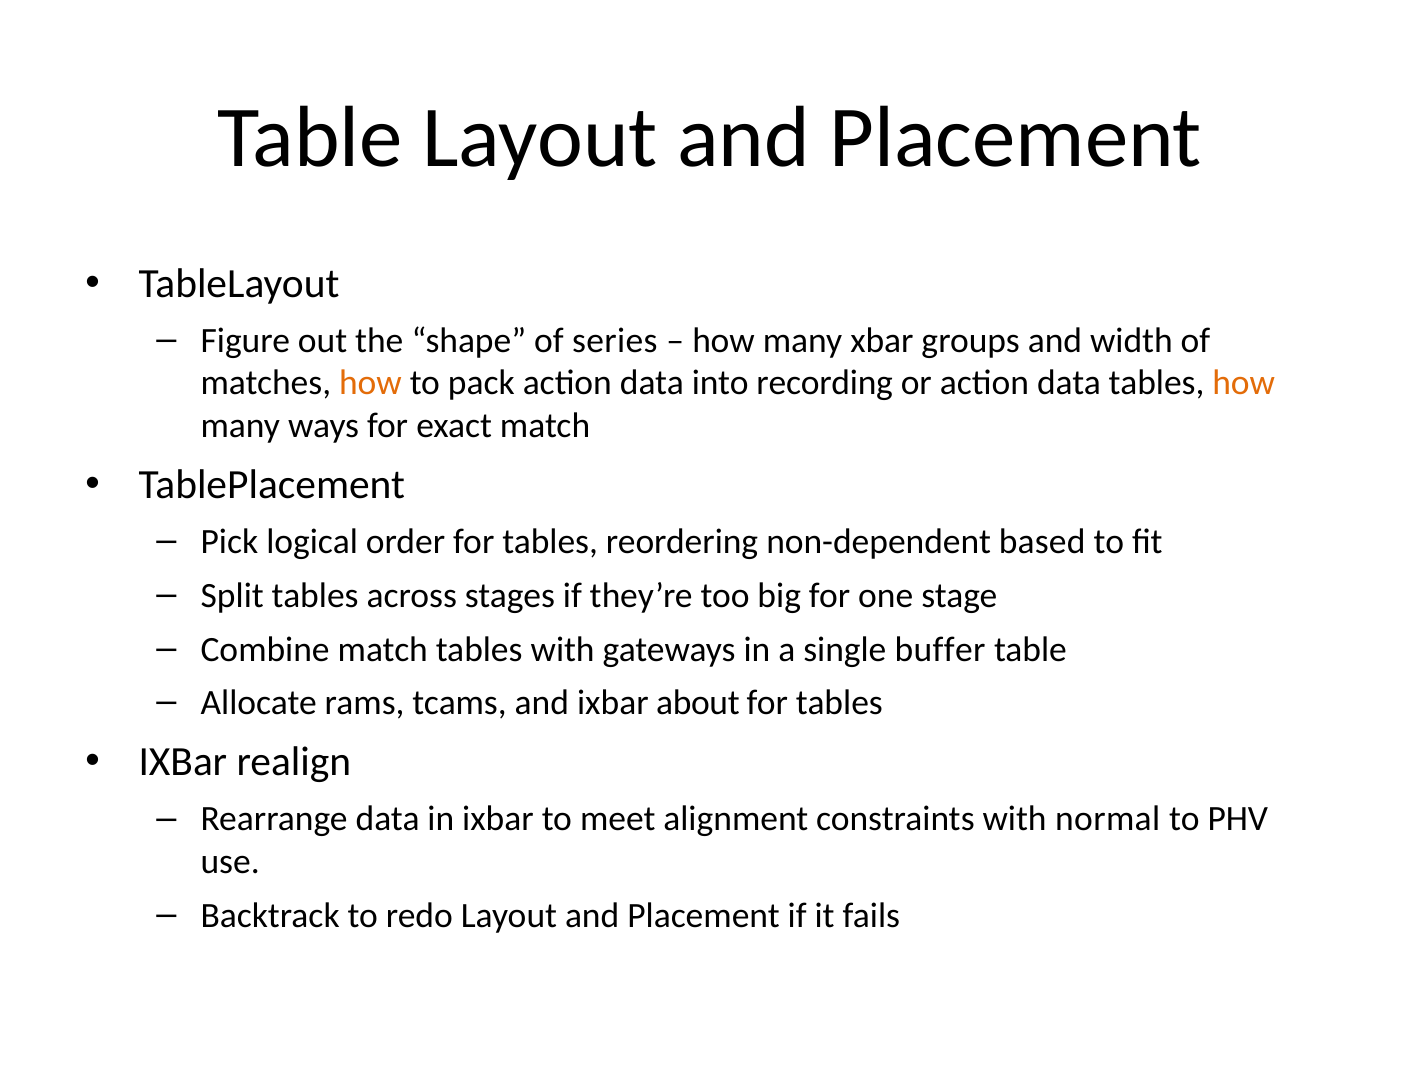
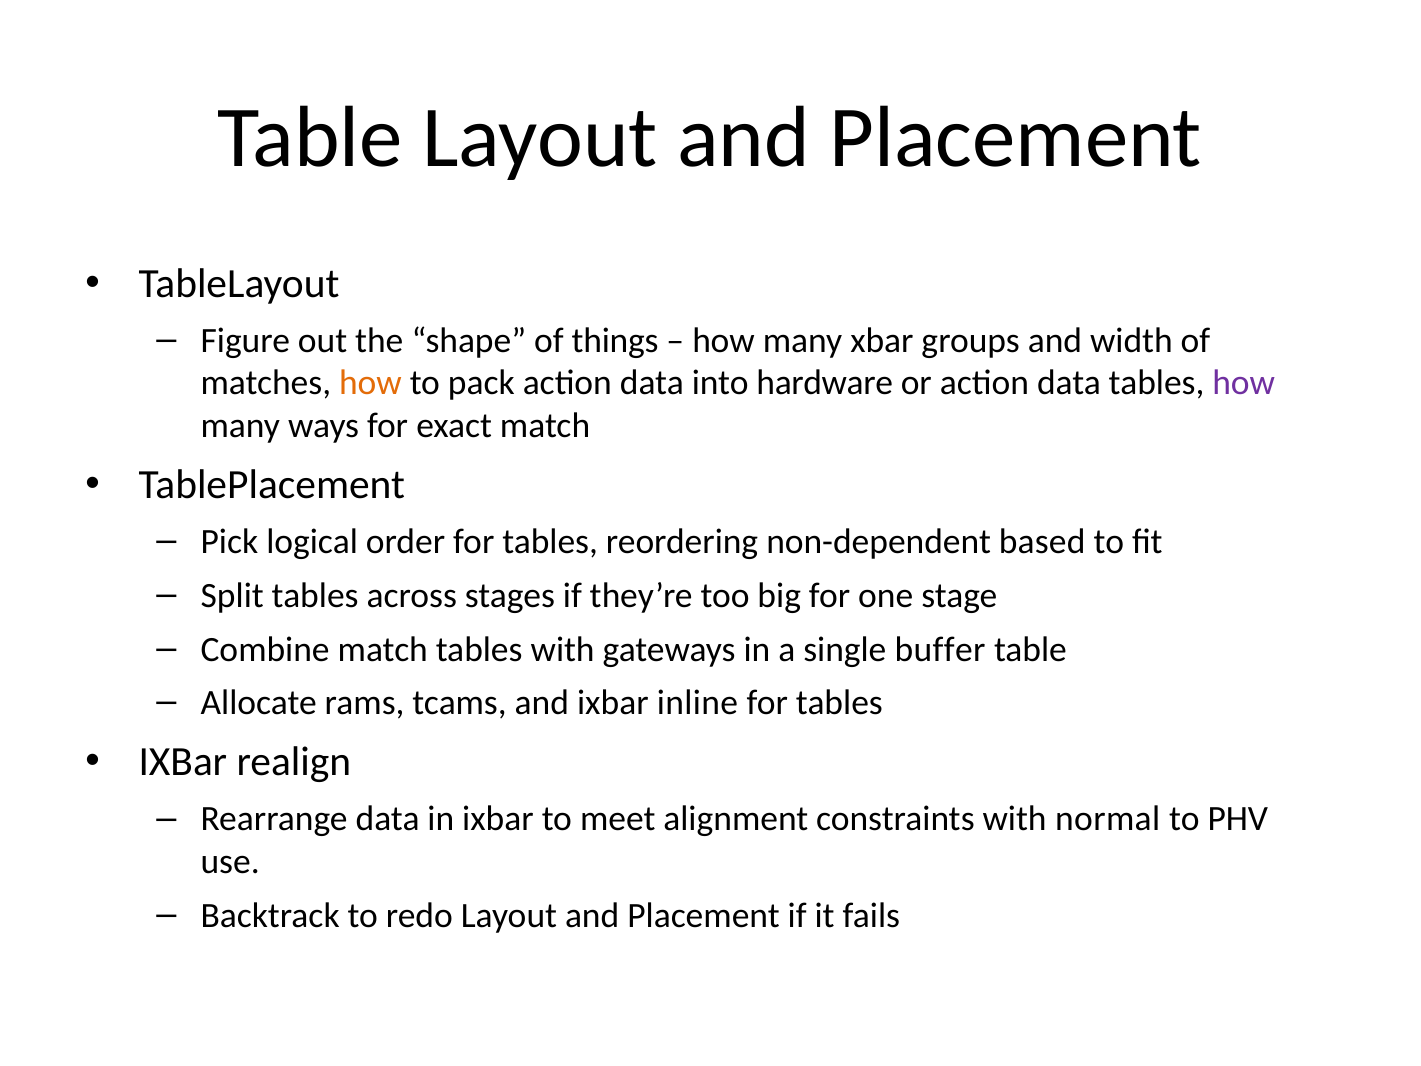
series: series -> things (615, 340)
recording: recording -> hardware (825, 383)
how colour: orange -> purple (1244, 383)
about: about -> inline (698, 703)
